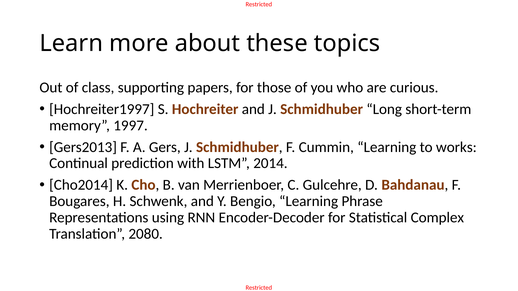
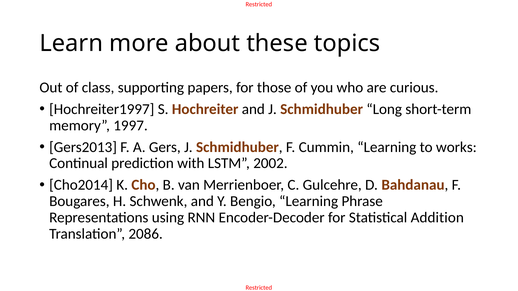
2014: 2014 -> 2002 (270, 164)
Complex: Complex -> Addition (437, 218)
2080: 2080 -> 2086 (146, 234)
